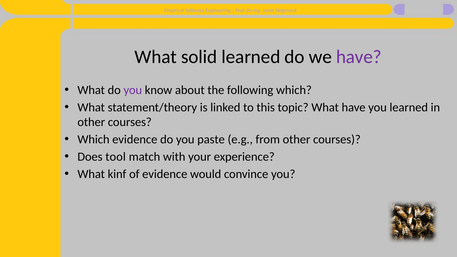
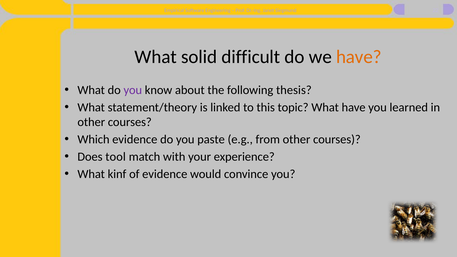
solid learned: learned -> difficult (251, 57)
have colour: purple -> orange (359, 57)
following which: which -> thesis (294, 90)
